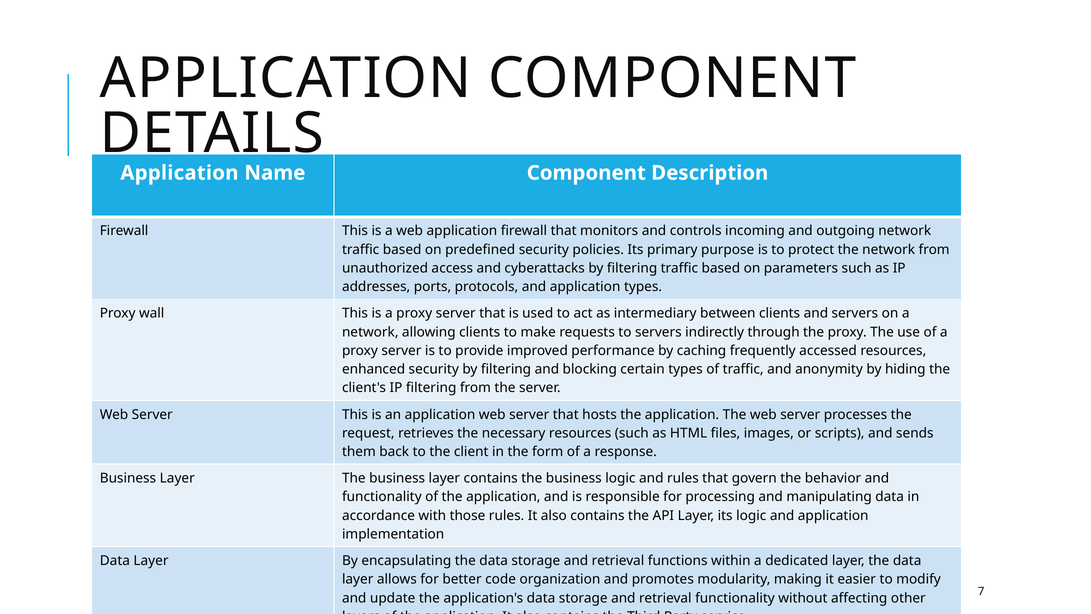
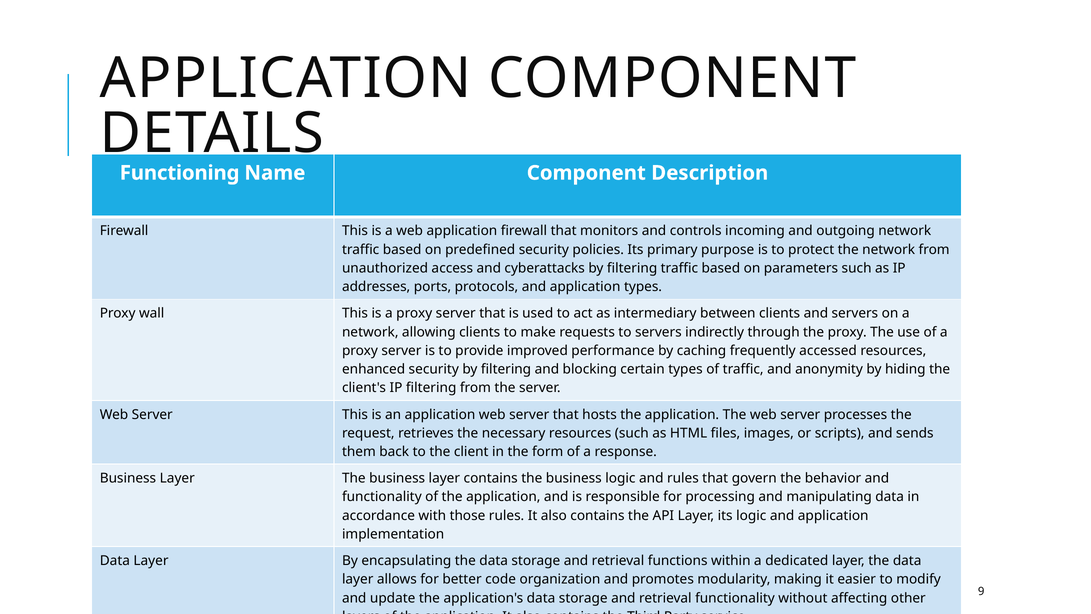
Application: Application -> Functioning (180, 173)
7: 7 -> 9 (981, 591)
